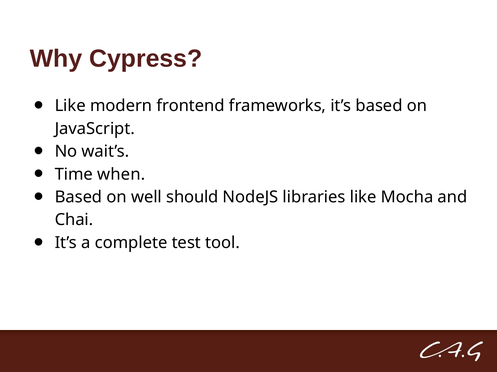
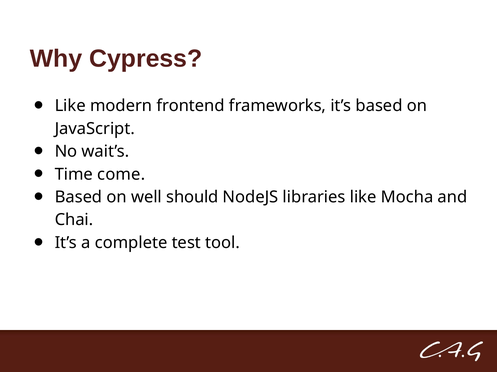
when: when -> come (121, 175)
